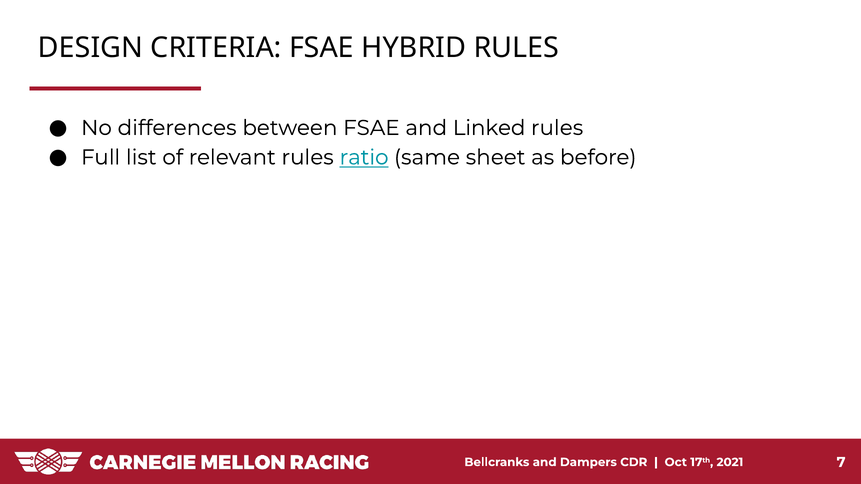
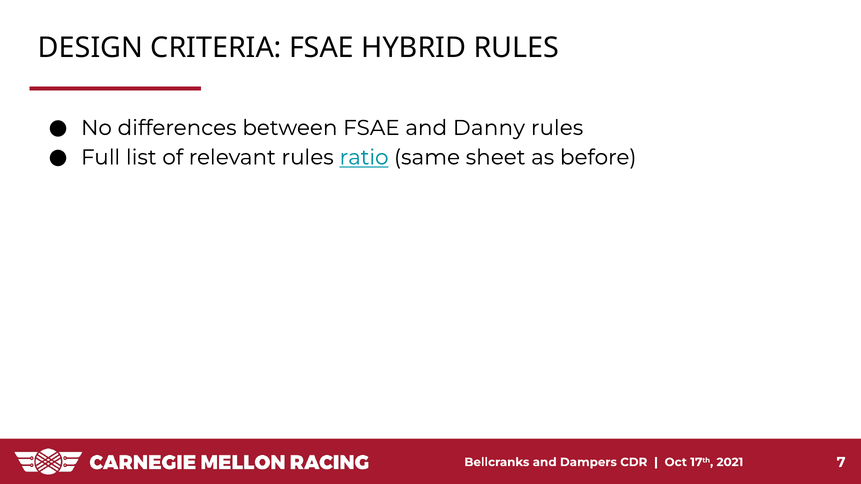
Linked: Linked -> Danny (489, 128)
